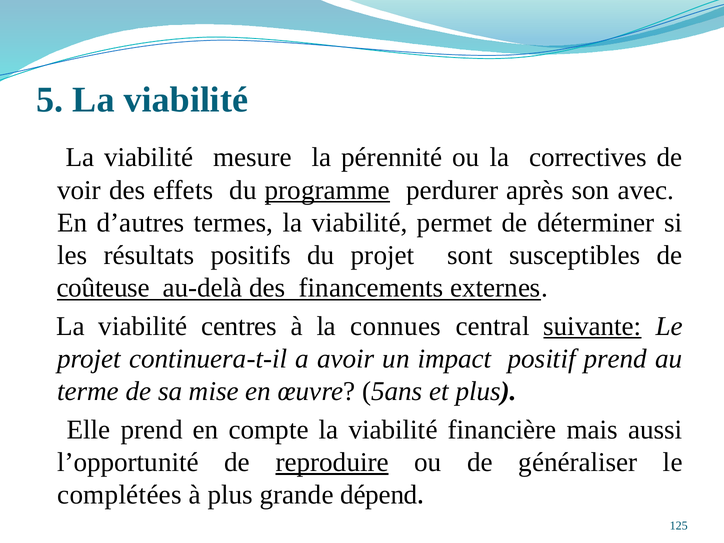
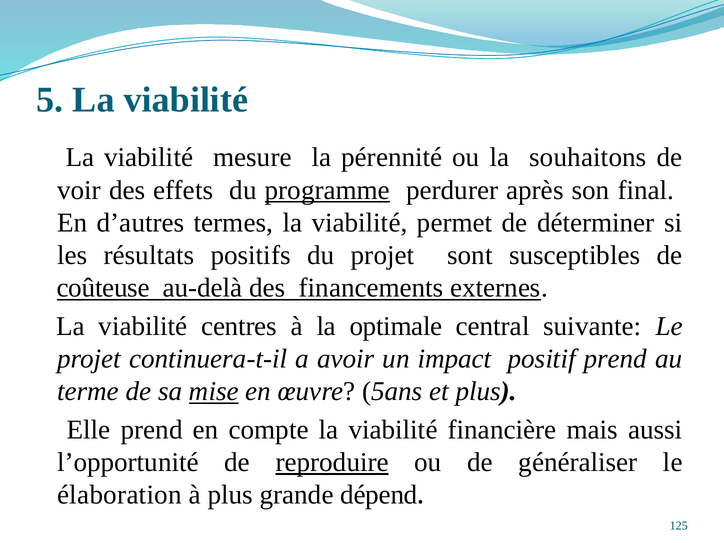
correctives: correctives -> souhaitons (588, 157)
avec: avec -> final (646, 190)
connues: connues -> optimale (396, 326)
suivante underline: present -> none (592, 326)
mise underline: none -> present (214, 391)
complétées: complétées -> élaboration (120, 495)
